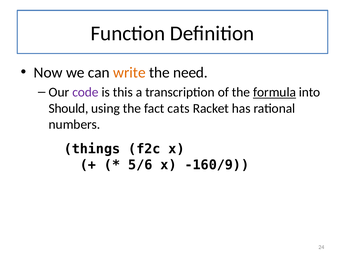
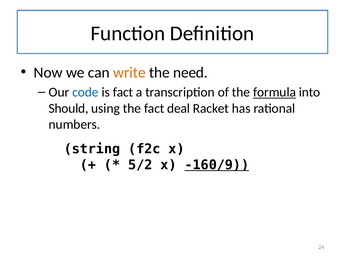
code colour: purple -> blue (85, 92)
is this: this -> fact (123, 92)
cats: cats -> deal (179, 108)
things: things -> string (92, 149)
5/6: 5/6 -> 5/2 (140, 165)
-160/9 underline: none -> present (217, 165)
